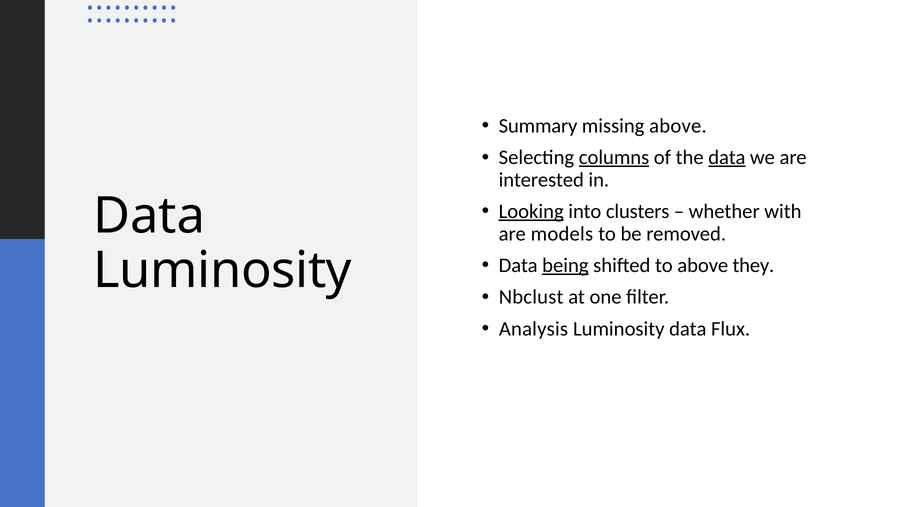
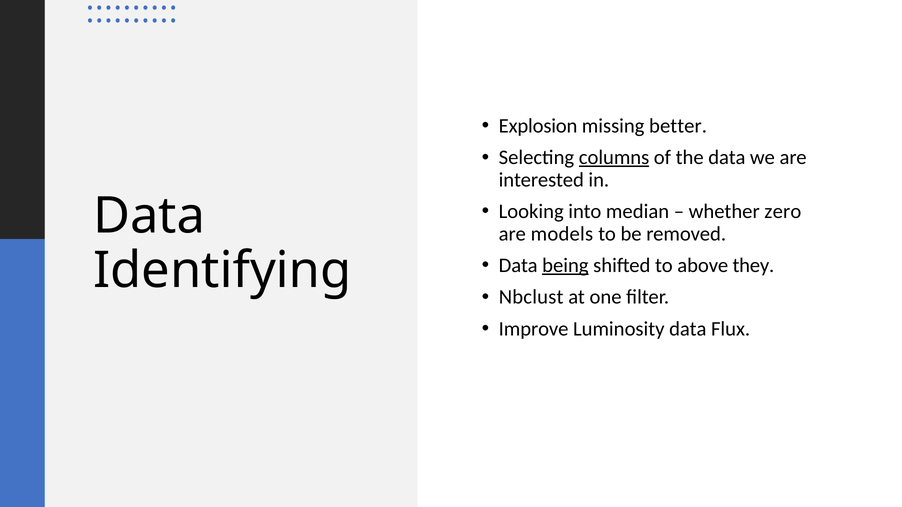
Summary: Summary -> Explosion (538, 126)
missing above: above -> better (678, 126)
data underline: present -> none (727, 158)
Looking underline: present -> none (531, 212)
clusters: clusters -> median (638, 212)
with: with -> zero (783, 212)
Luminosity: Luminosity -> Identifying (222, 271)
Analysis: Analysis -> Improve (534, 329)
